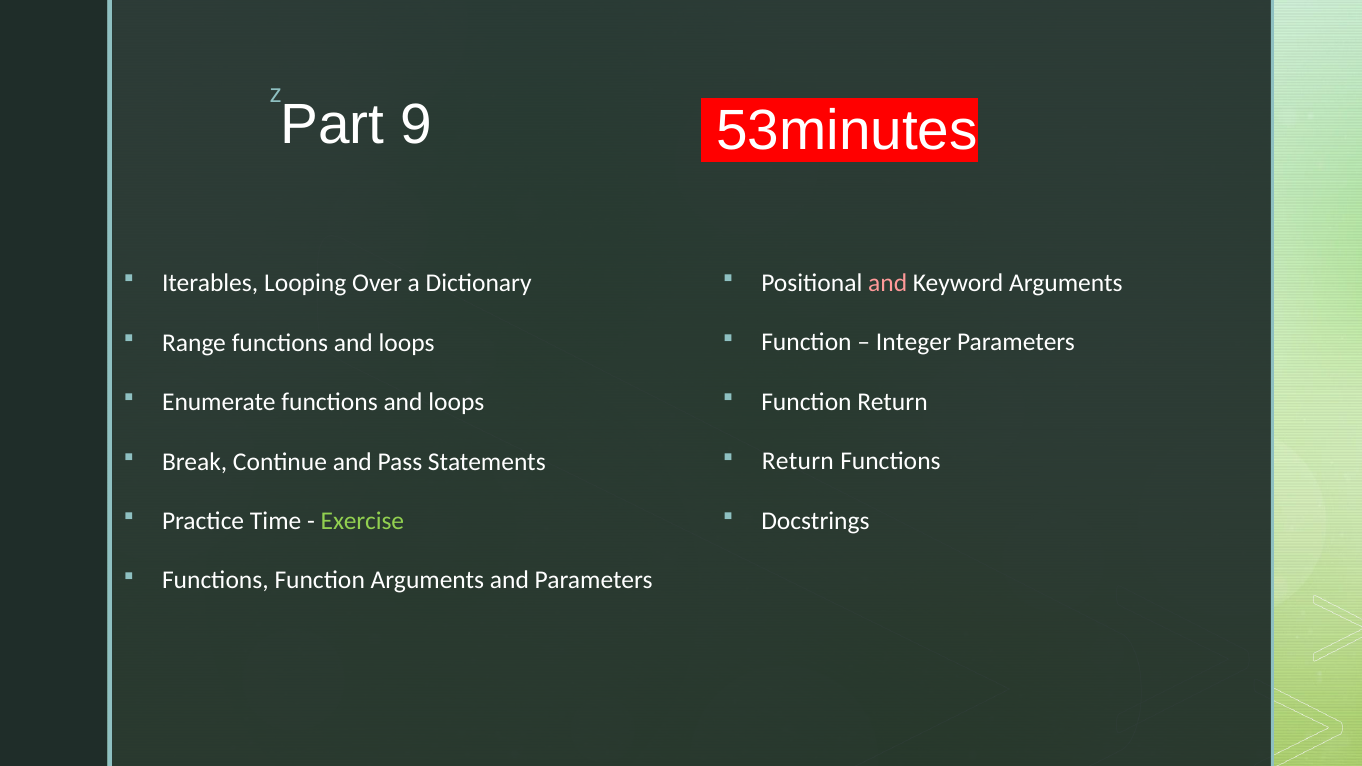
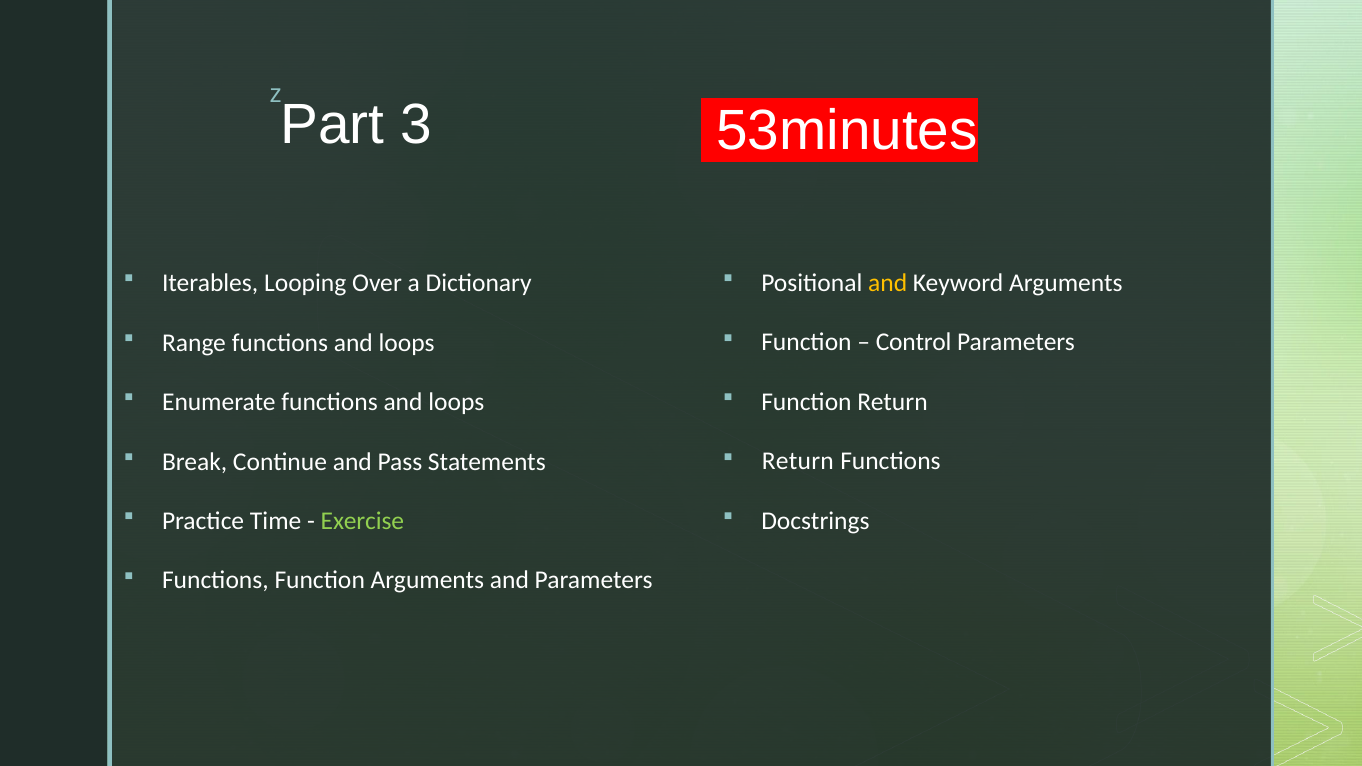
9: 9 -> 3 (416, 125)
and colour: pink -> yellow (888, 283)
Integer: Integer -> Control (914, 342)
